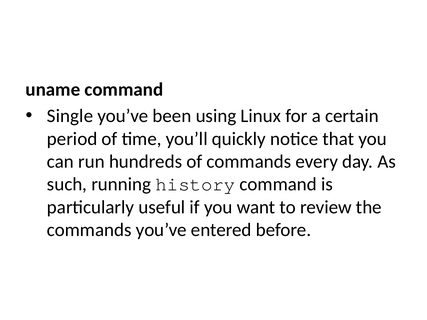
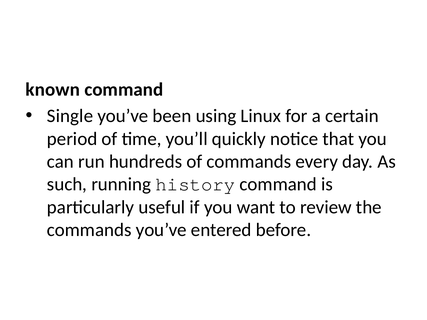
uname: uname -> known (53, 90)
